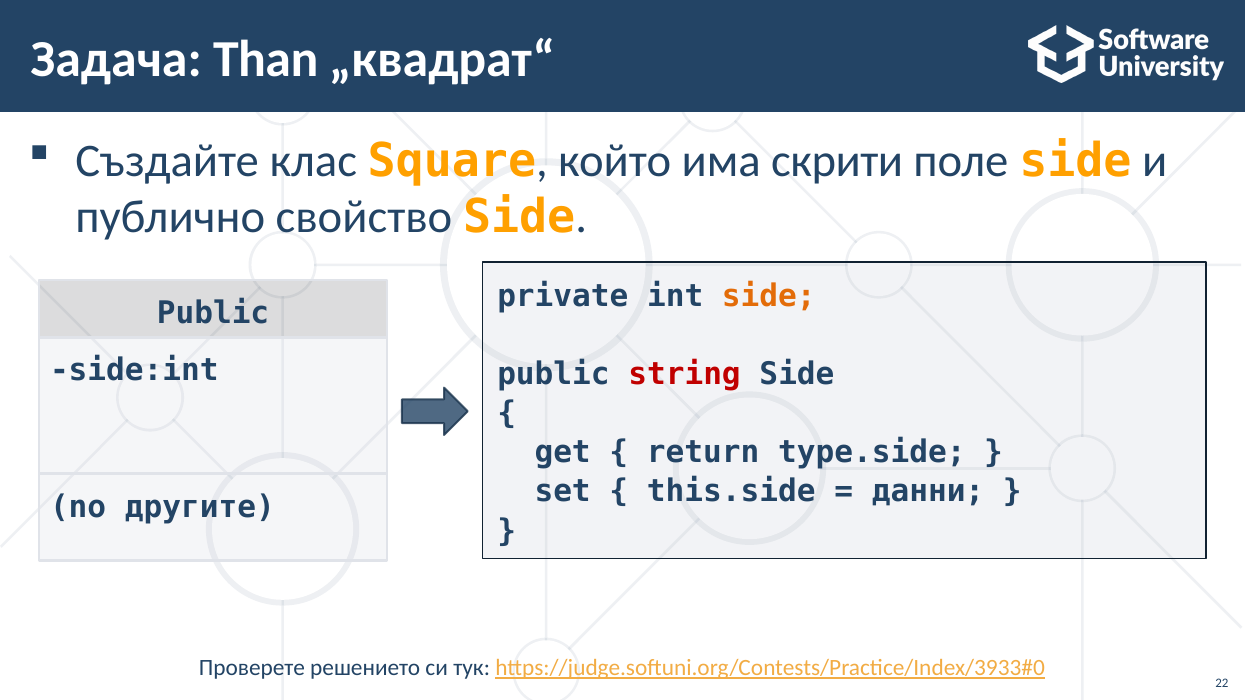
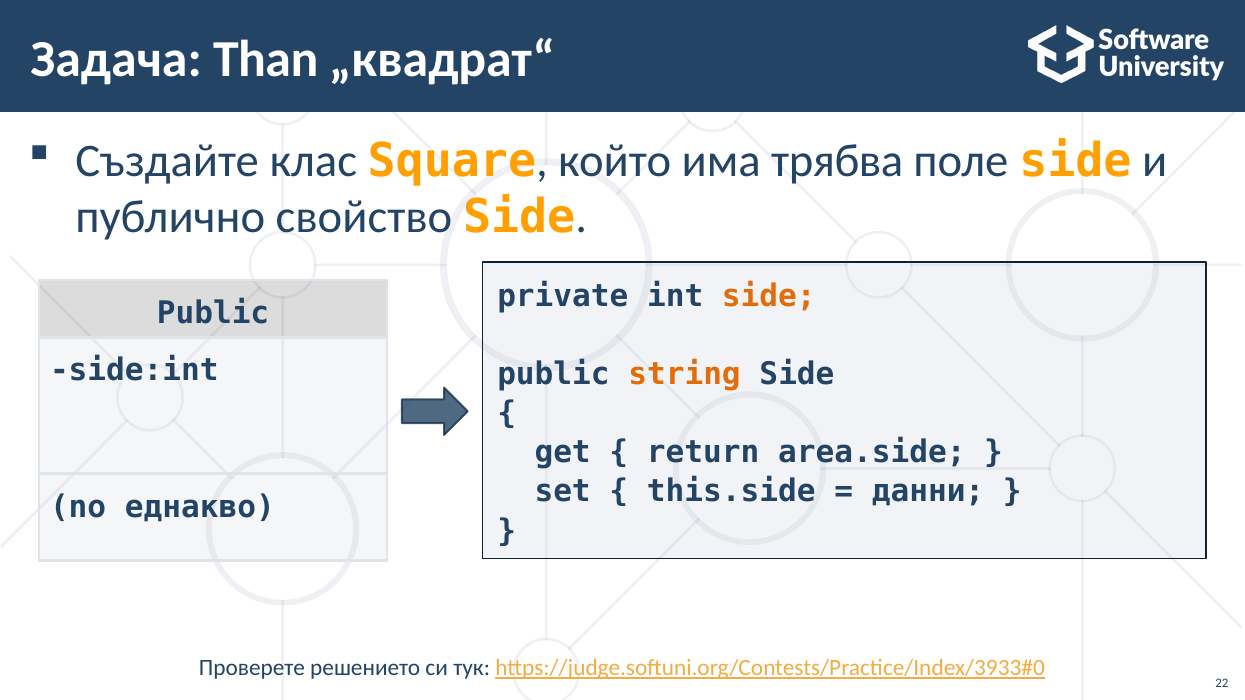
скрити: скрити -> трябва (837, 162)
string colour: red -> orange (685, 374)
type.side: type.side -> area.side (872, 453)
другите: другите -> еднакво (200, 507)
